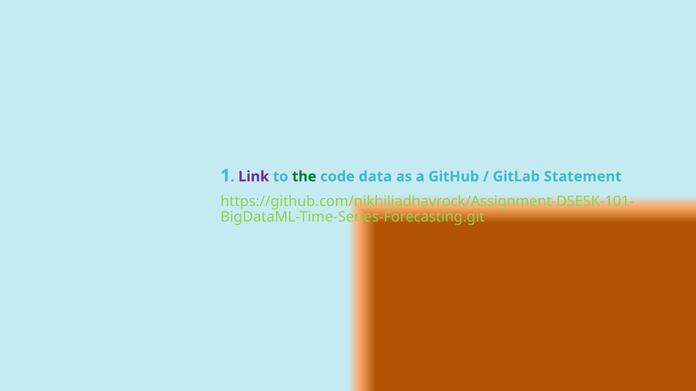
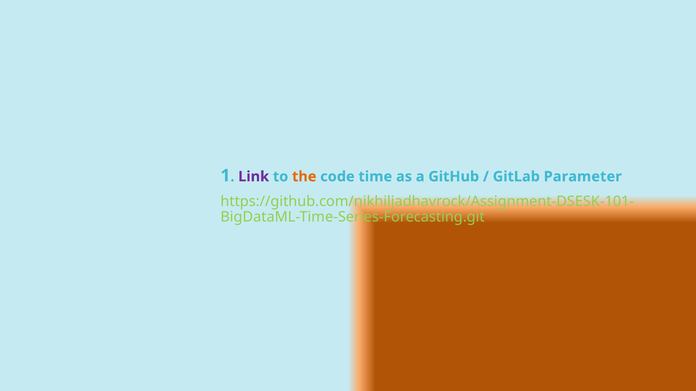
the colour: green -> orange (304, 177)
data: data -> time (375, 177)
Statement: Statement -> Parameter (583, 177)
